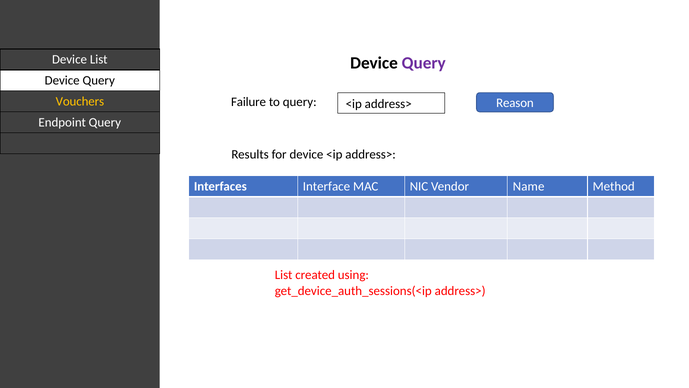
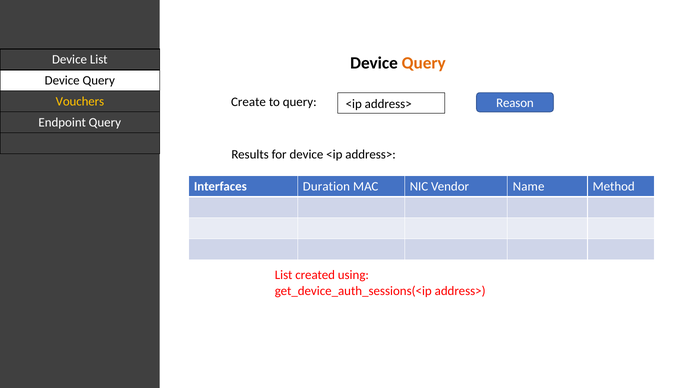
Query colour: purple -> orange (424, 63)
Failure: Failure -> Create (248, 102)
Interface: Interface -> Duration (326, 186)
